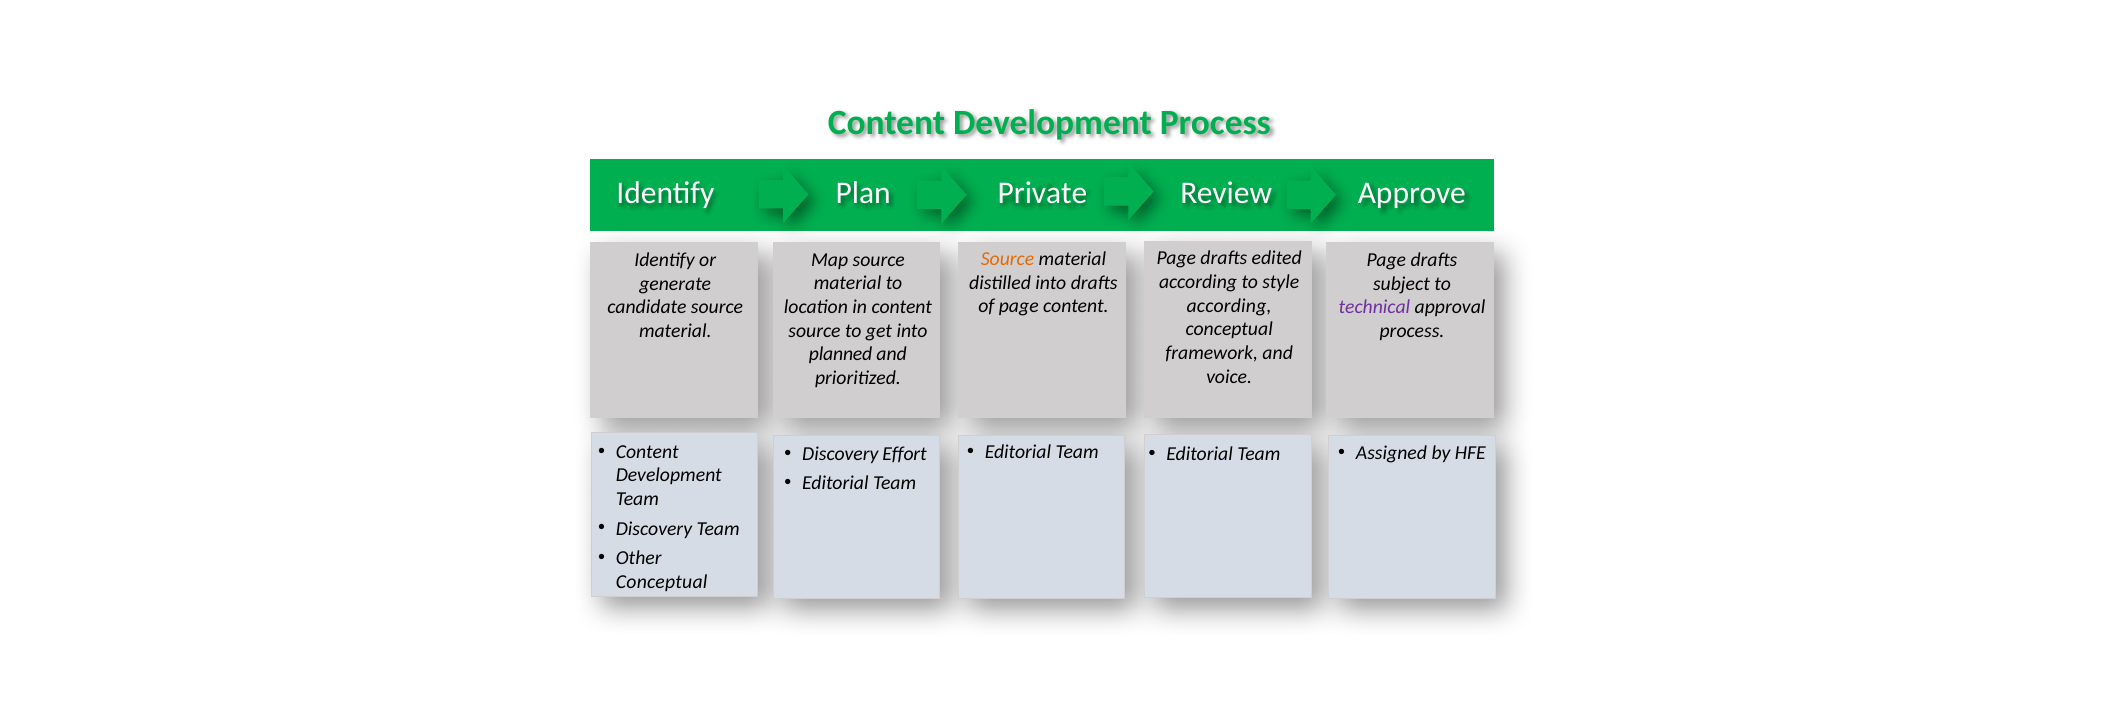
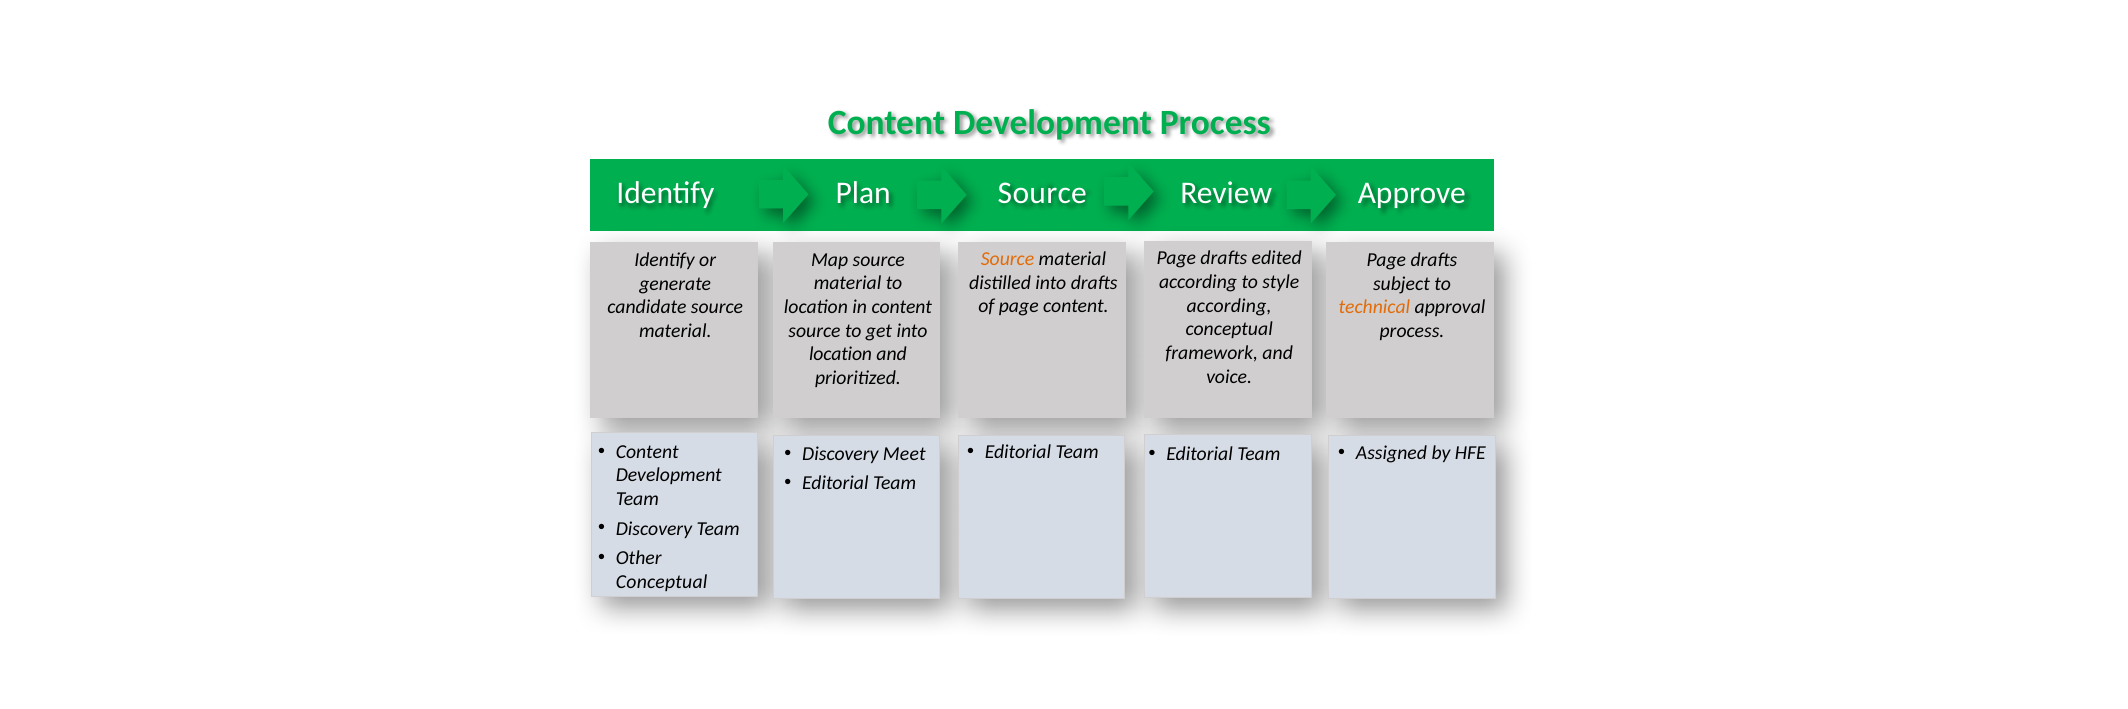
Plan Private: Private -> Source (1042, 193)
technical colour: purple -> orange (1374, 307)
planned: planned -> location (841, 354)
Effort: Effort -> Meet (904, 454)
